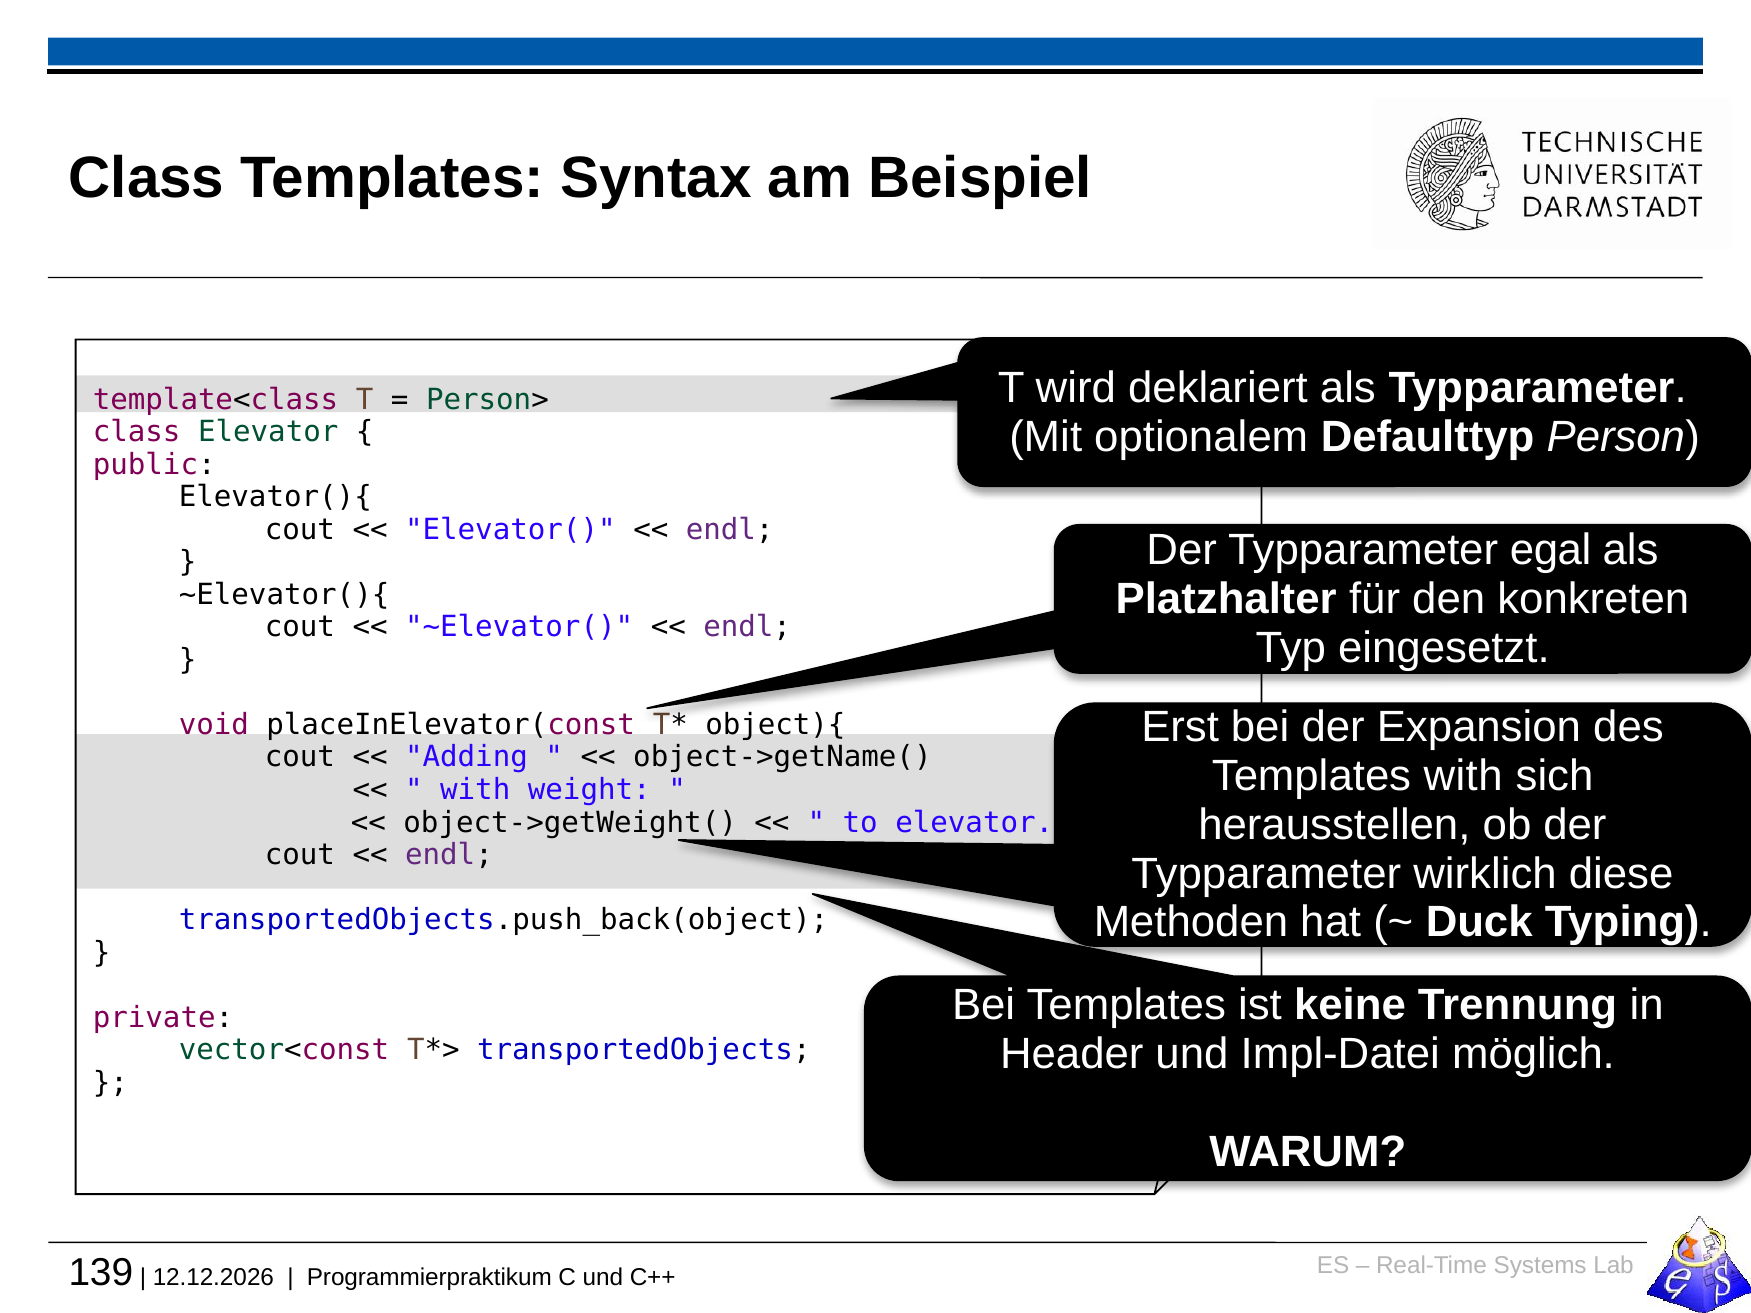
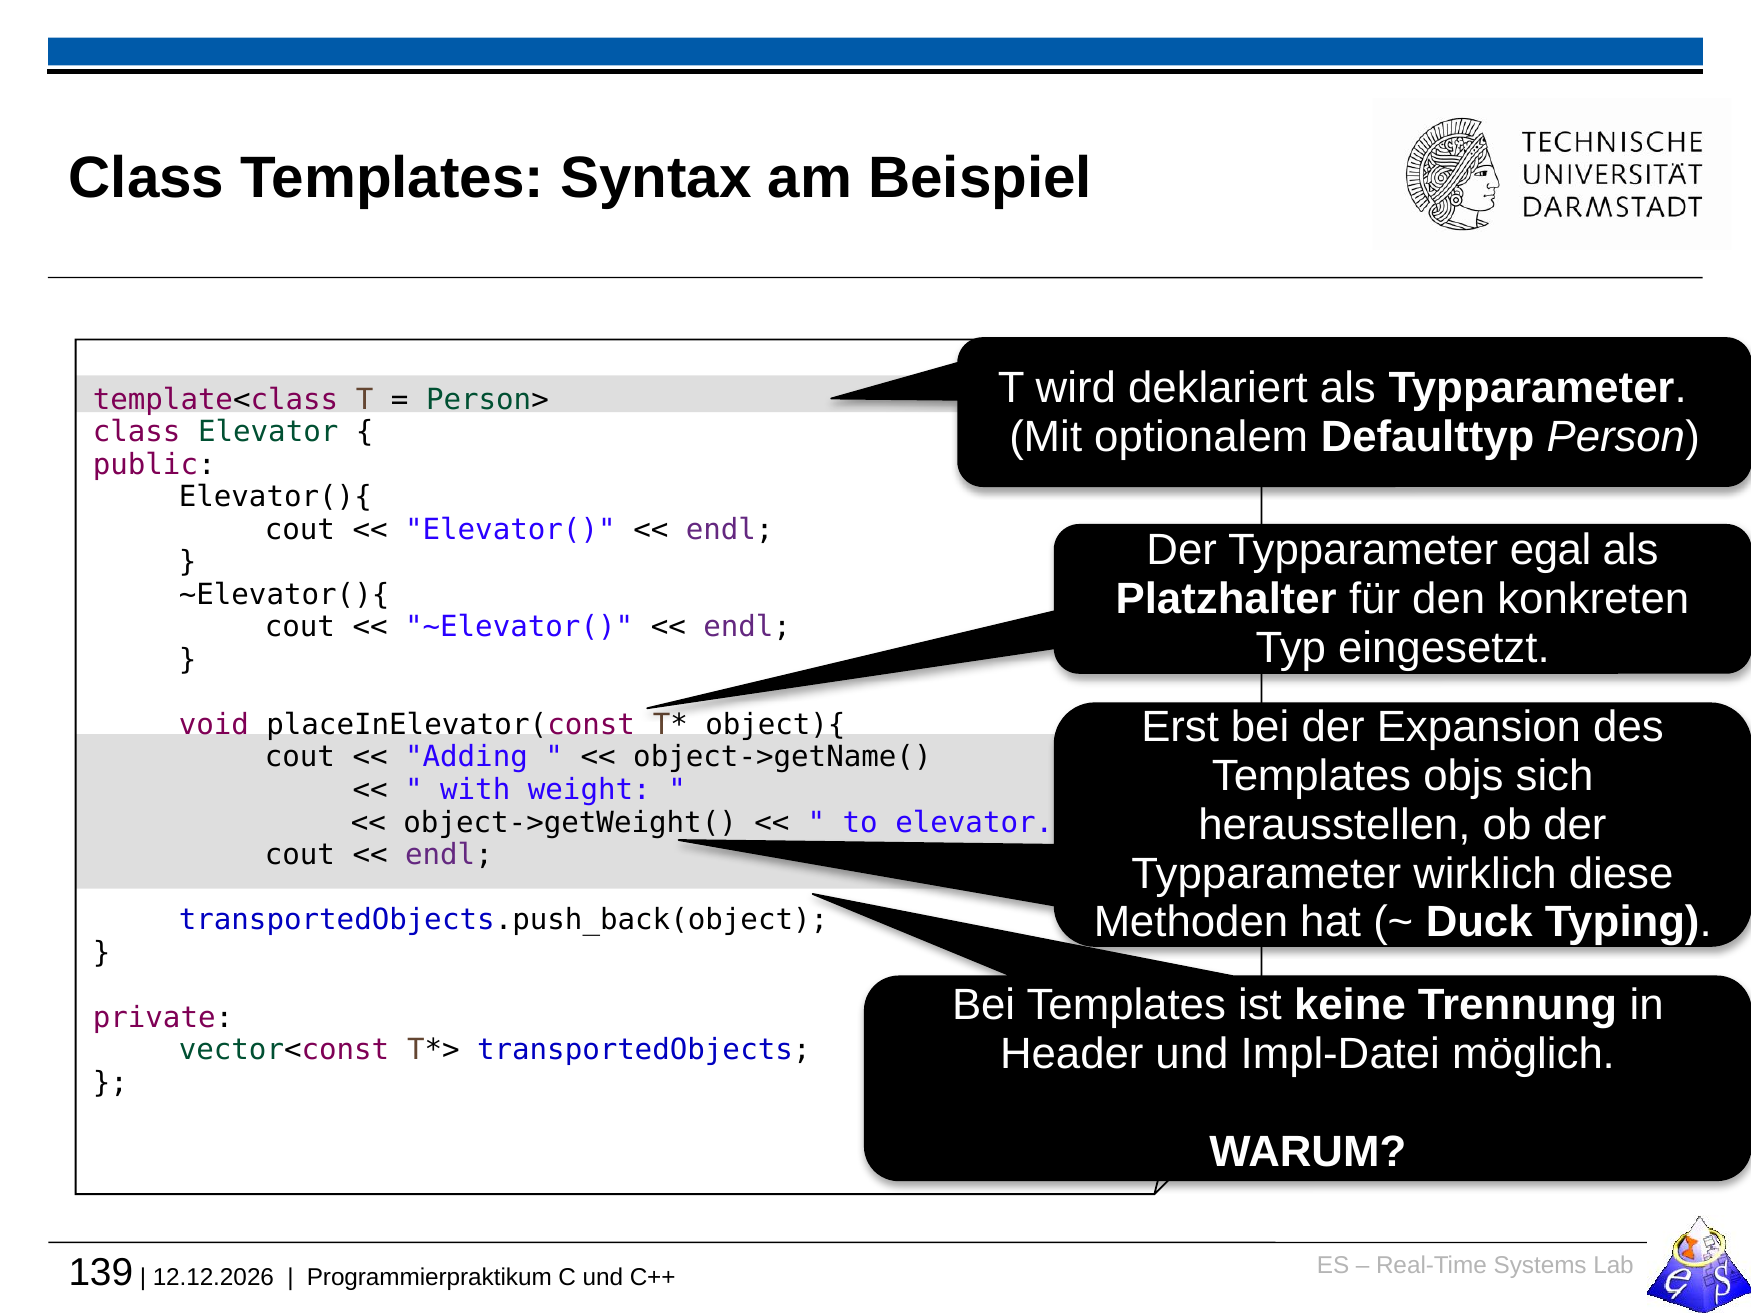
Templates with: with -> objs (1463, 776)
